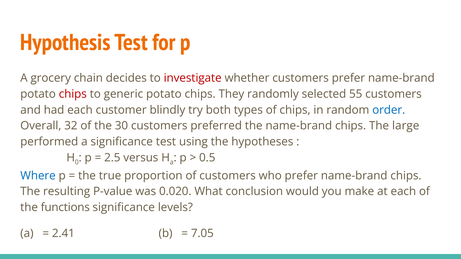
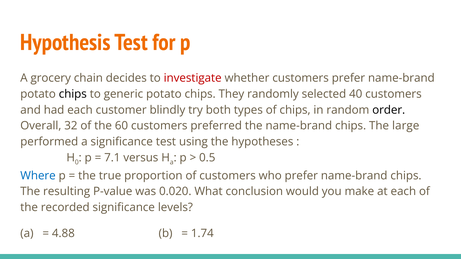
chips colour: red -> black (73, 94)
55: 55 -> 40 (356, 94)
order colour: blue -> black (389, 110)
30: 30 -> 60 (121, 126)
2.5: 2.5 -> 7.1 (112, 158)
functions: functions -> recorded (65, 208)
2.41: 2.41 -> 4.88 (63, 234)
7.05: 7.05 -> 1.74 (202, 234)
